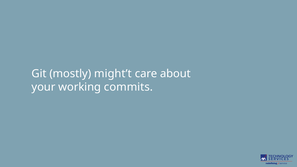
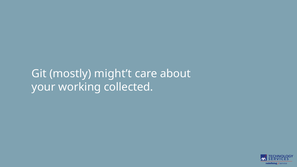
commits: commits -> collected (129, 87)
